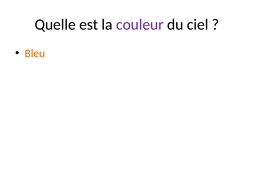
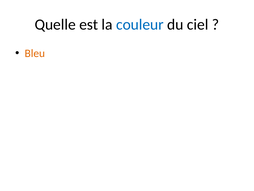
couleur colour: purple -> blue (140, 25)
